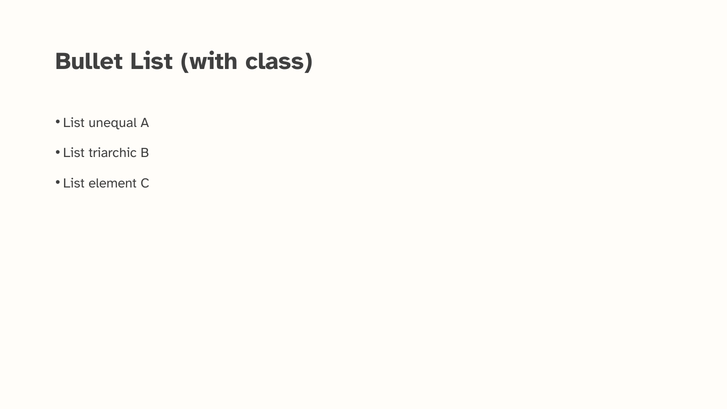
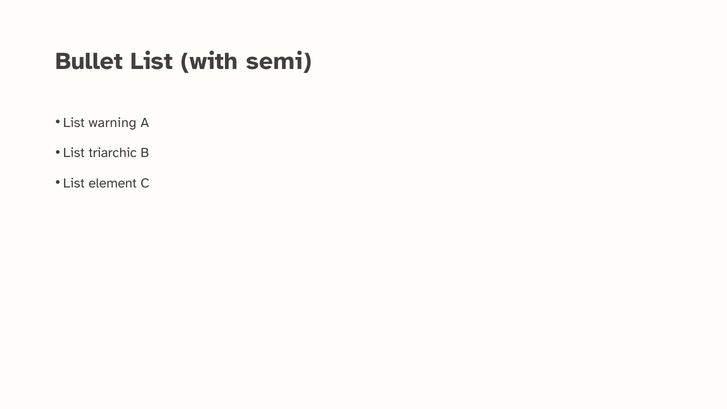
class: class -> semi (279, 61)
unequal: unequal -> warning (113, 123)
